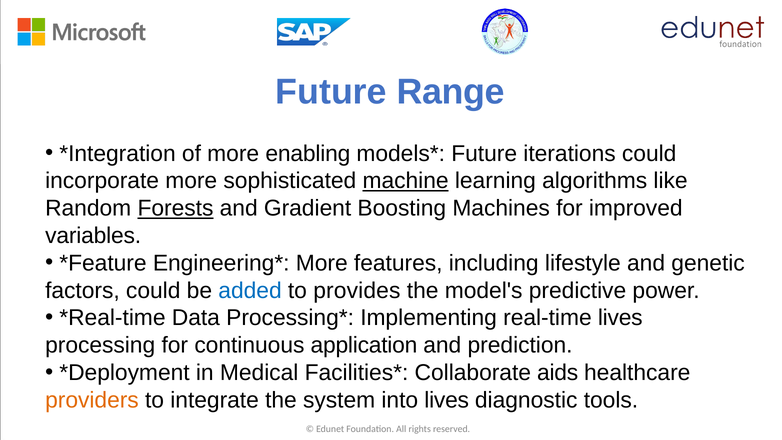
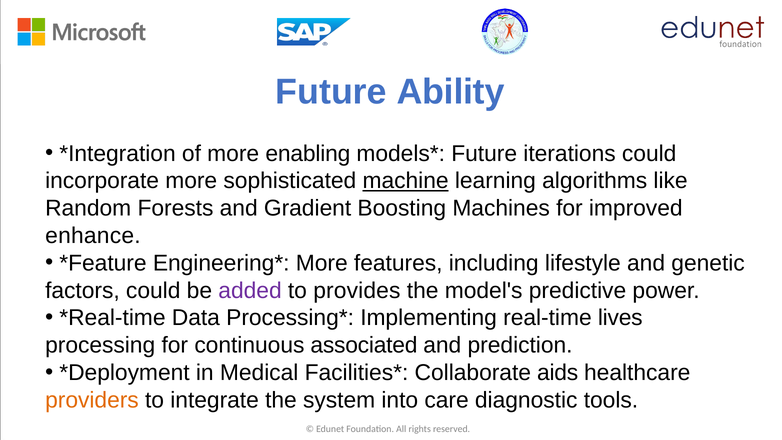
Range: Range -> Ability (451, 92)
Forests underline: present -> none (175, 208)
variables: variables -> enhance (93, 236)
added colour: blue -> purple (250, 290)
application: application -> associated (364, 345)
into lives: lives -> care (447, 400)
